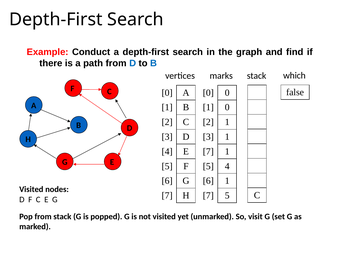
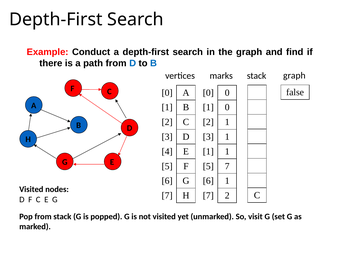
which: which -> graph (294, 75)
7: 7 -> 1 (208, 151)
5 4: 4 -> 7 (227, 166)
7 5: 5 -> 2 (227, 195)
